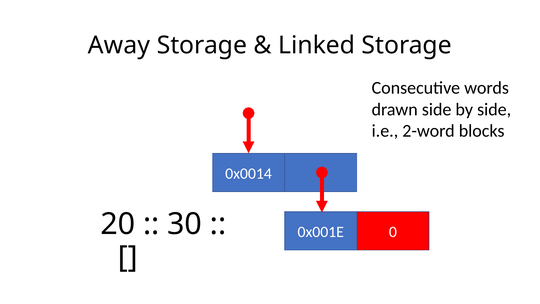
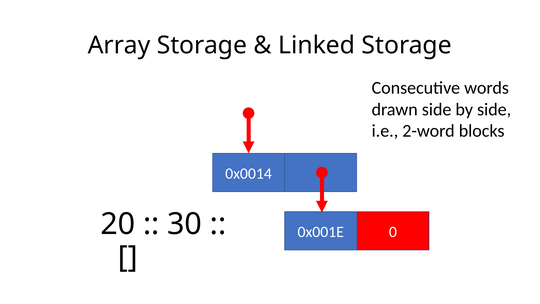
Away: Away -> Array (119, 45)
